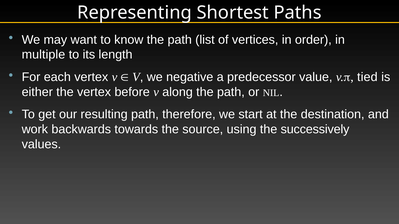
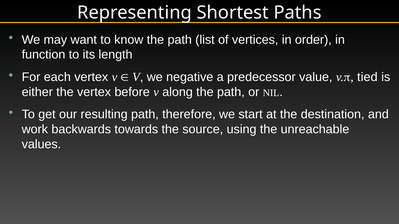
multiple: multiple -> function (43, 55)
successively: successively -> unreachable (315, 130)
